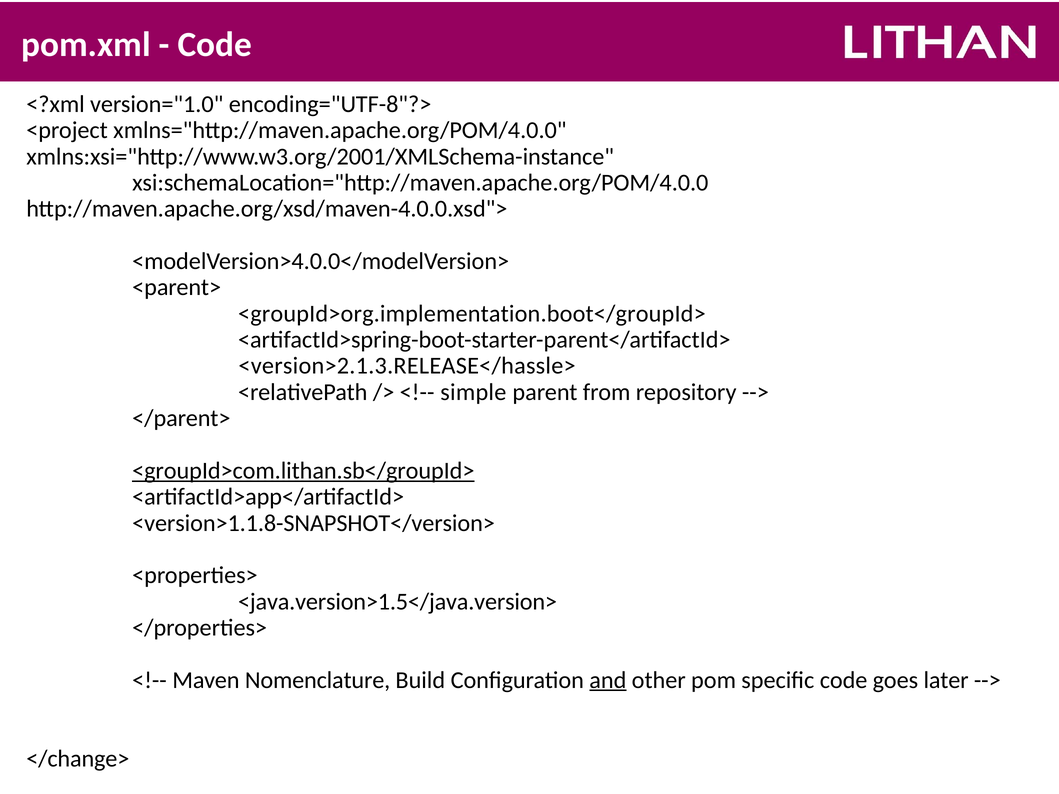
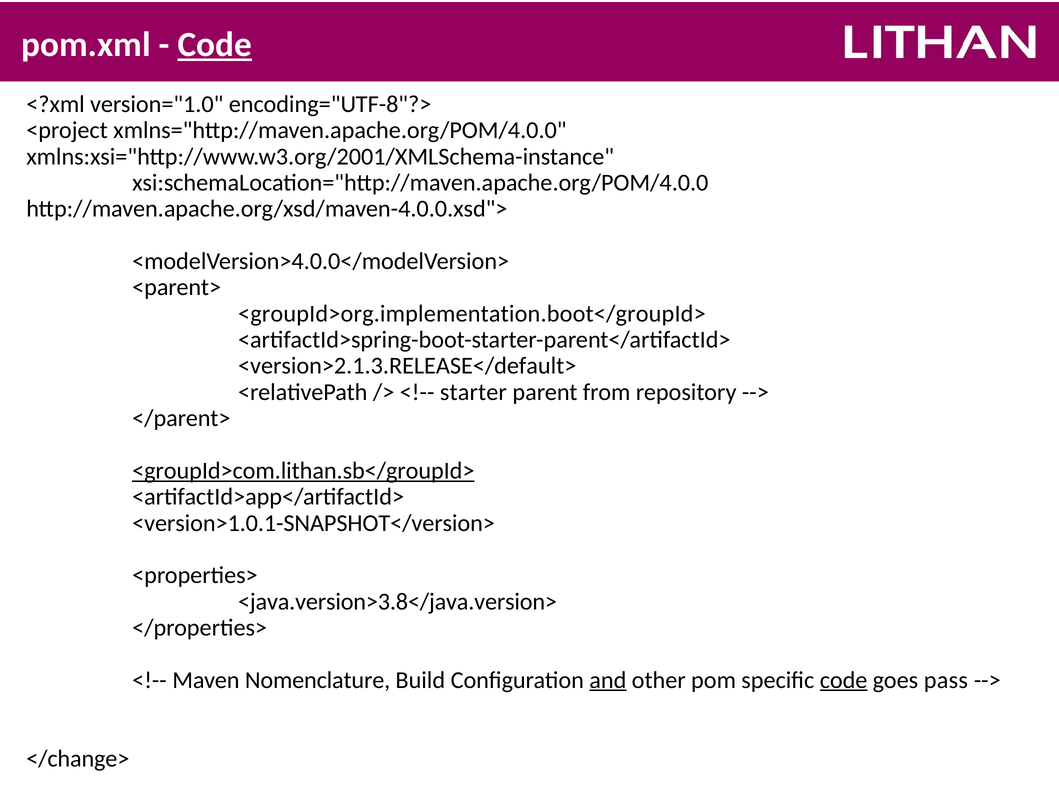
Code underline: none -> present (215, 45)
<version>2.1.3.RELEASE</hassle>: <version>2.1.3.RELEASE</hassle> -> <version>2.1.3.RELEASE</default> (407, 366)
simple: simple -> starter (473, 392)
<version>1.1.8-SNAPSHOT</version>: <version>1.1.8-SNAPSHOT</version> -> <version>1.0.1-SNAPSHOT</version> (314, 523)
<java.version>1.5</java.version>: <java.version>1.5</java.version> -> <java.version>3.8</java.version> (398, 602)
code underline: none -> present (844, 680)
later: later -> pass (946, 680)
